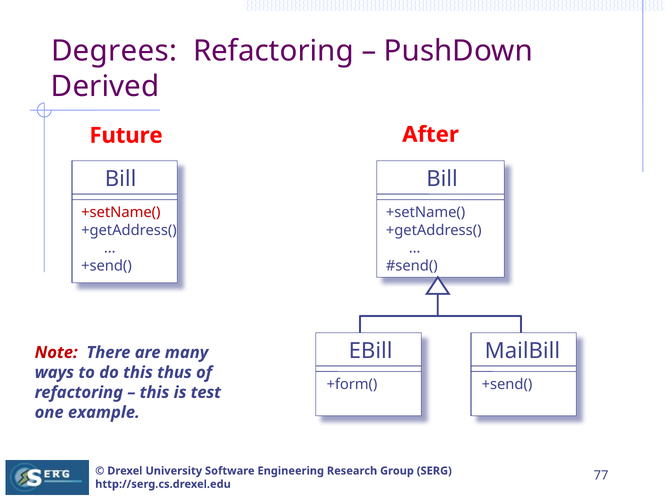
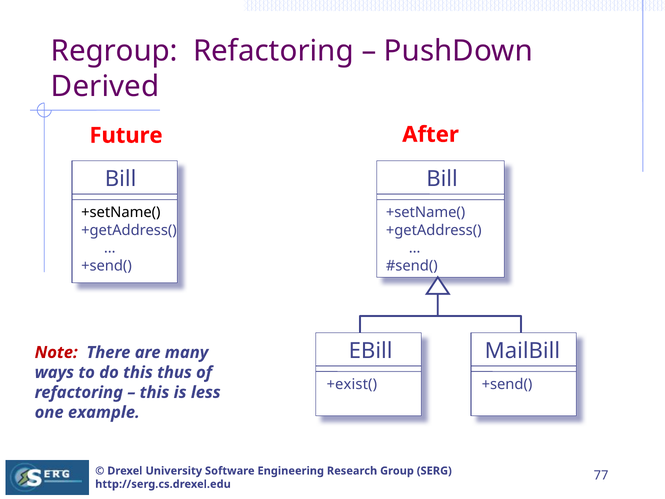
Degrees: Degrees -> Regroup (114, 51)
+setName( colour: red -> black (121, 212)
+form(: +form( -> +exist( (352, 384)
test: test -> less (206, 392)
